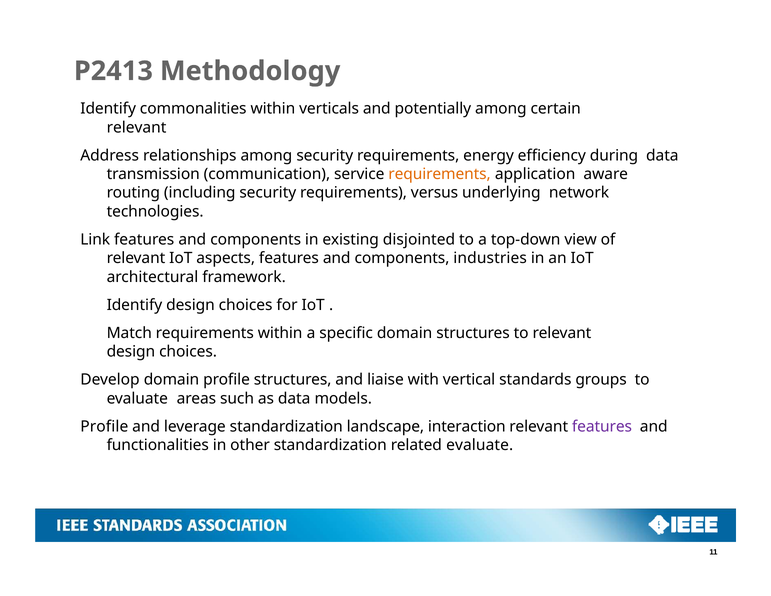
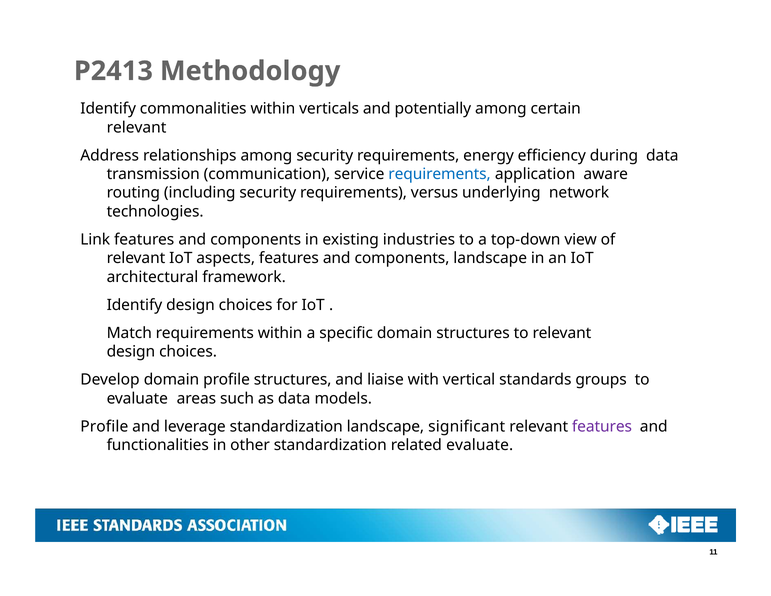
requirements colour: orange -> blue (440, 174)
disjointed: disjointed -> industries (419, 239)
components industries: industries -> landscape (490, 258)
interaction: interaction -> significant (467, 426)
